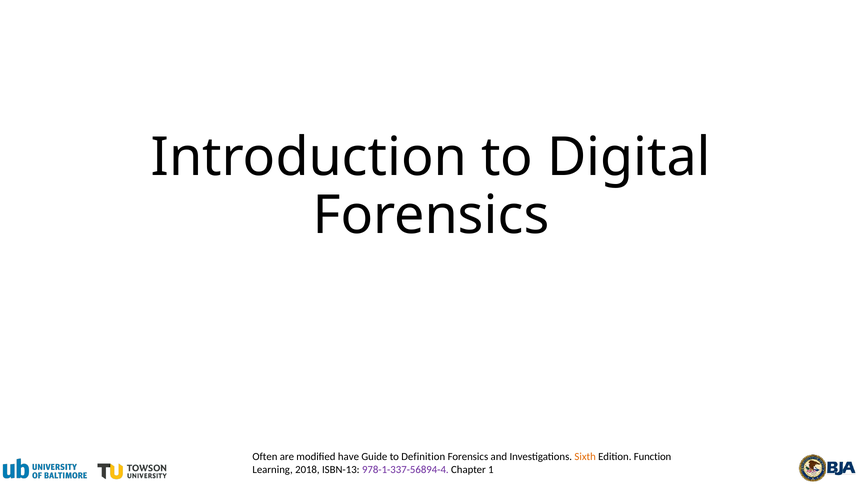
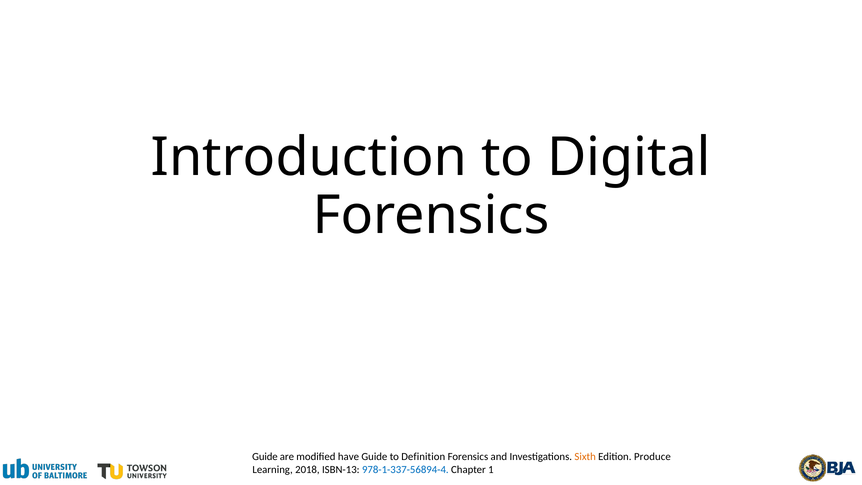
Often: Often -> Guide (265, 457)
Function: Function -> Produce (652, 457)
978-1-337-56894-4 colour: purple -> blue (405, 469)
